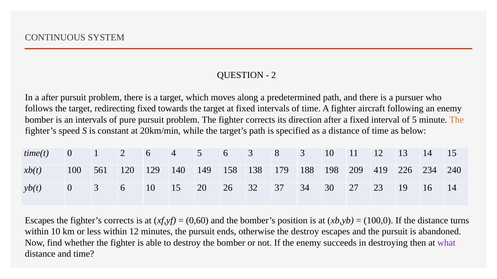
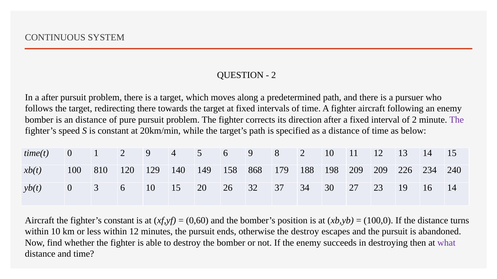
redirecting fixed: fixed -> there (146, 109)
an intervals: intervals -> distance (91, 120)
of 5: 5 -> 2 (414, 120)
The colour: orange -> purple (457, 120)
2 6: 6 -> 9 (148, 153)
6 3: 3 -> 9 (251, 153)
8 3: 3 -> 2 (302, 153)
561: 561 -> 810 (101, 170)
138: 138 -> 868 (255, 170)
209 419: 419 -> 209 (381, 170)
Escapes: Escapes -> Aircraft (40, 221)
fighter’s corrects: corrects -> constant (119, 221)
